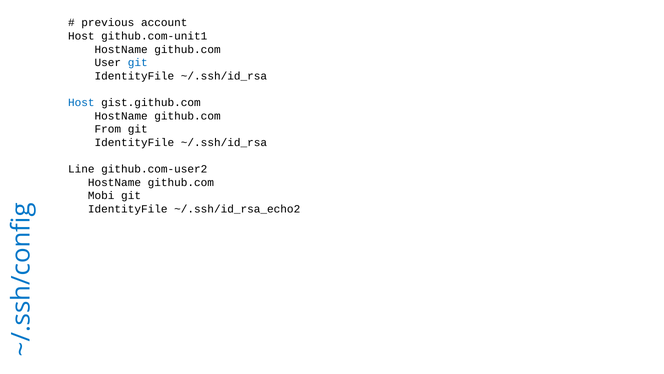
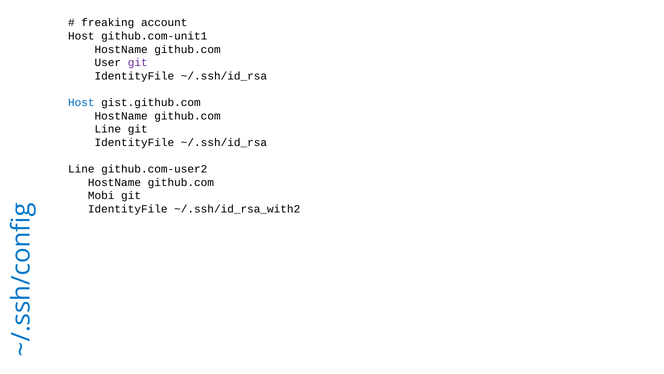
previous: previous -> freaking (108, 23)
git colour: blue -> purple (138, 63)
From: From -> Line (108, 129)
~/.ssh/id_rsa_echo2: ~/.ssh/id_rsa_echo2 -> ~/.ssh/id_rsa_with2 (237, 209)
